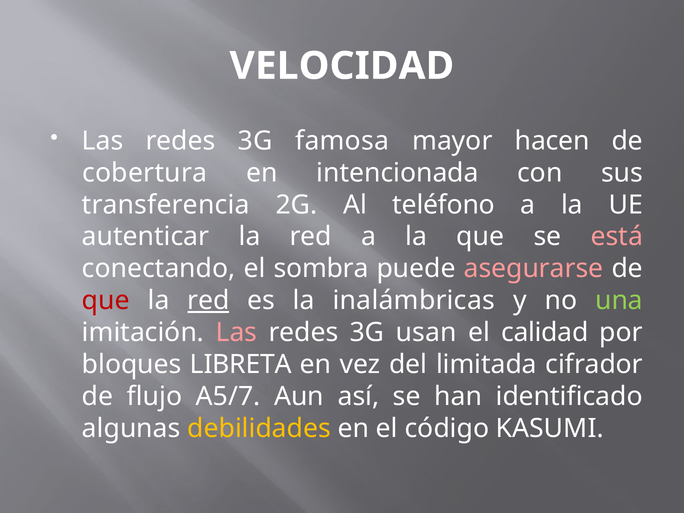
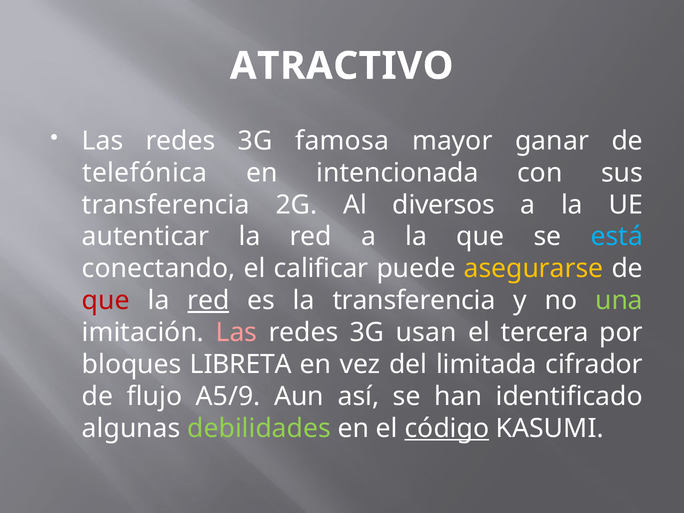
VELOCIDAD: VELOCIDAD -> ATRACTIVO (342, 66)
hacen: hacen -> ganar (552, 141)
cobertura: cobertura -> telefónica (145, 173)
teléfono: teléfono -> diversos (444, 205)
está colour: pink -> light blue (617, 237)
sombra: sombra -> calificar (321, 269)
asegurarse colour: pink -> yellow (534, 269)
la inalámbricas: inalámbricas -> transferencia (414, 301)
calidad: calidad -> tercera (545, 333)
A5/7: A5/7 -> A5/9 (228, 396)
debilidades colour: yellow -> light green (259, 428)
código underline: none -> present (447, 428)
